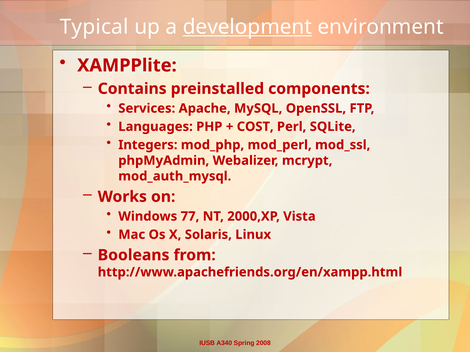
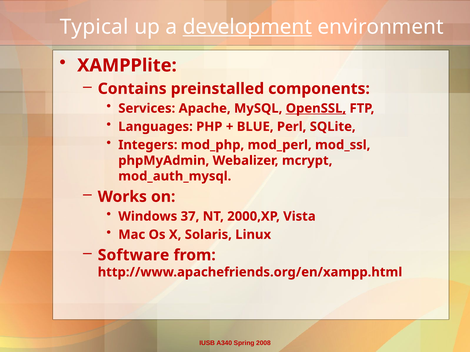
OpenSSL underline: none -> present (316, 109)
COST: COST -> BLUE (255, 127)
77: 77 -> 37 (190, 217)
Booleans: Booleans -> Software (134, 255)
